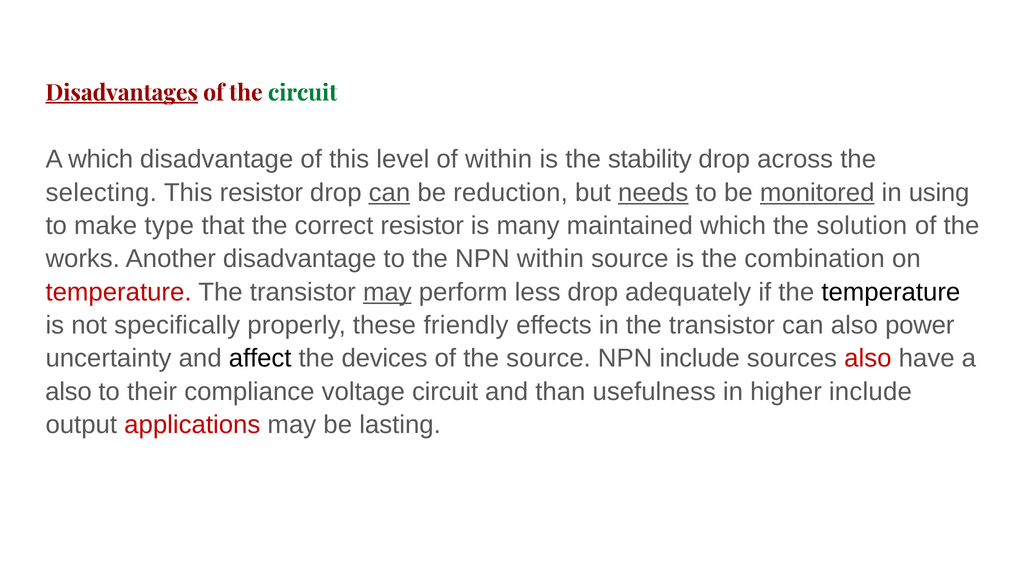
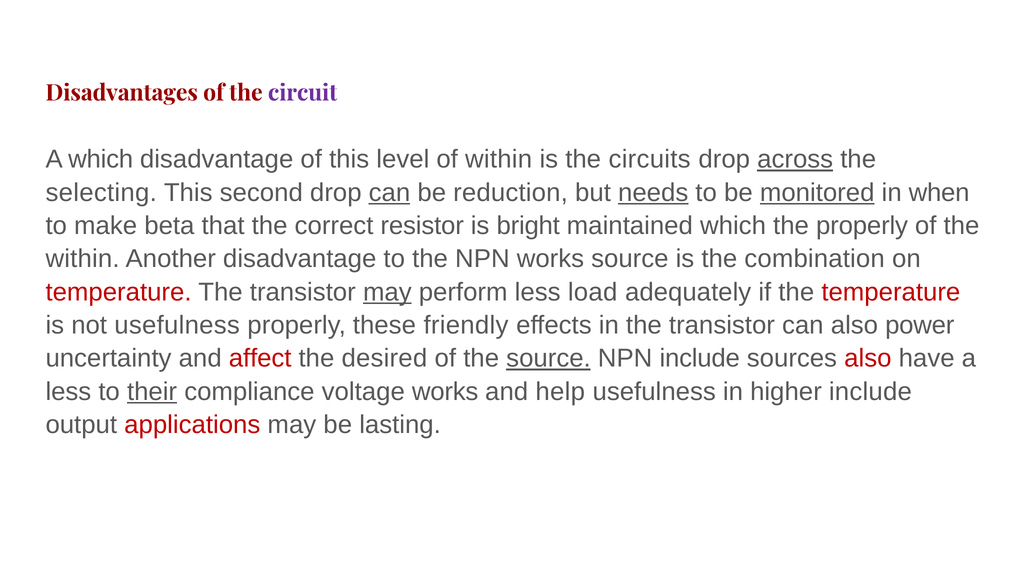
Disadvantages underline: present -> none (122, 93)
circuit colour: green -> purple (303, 93)
stability: stability -> circuits (650, 160)
across underline: none -> present (795, 160)
This resistor: resistor -> second (261, 193)
using: using -> when (939, 193)
type: type -> beta (169, 226)
many: many -> bright (528, 226)
the solution: solution -> properly (862, 226)
works: works -> within (83, 259)
NPN within: within -> works (550, 259)
less drop: drop -> load (593, 292)
temperature colour: black -> red (891, 292)
not specifically: specifically -> usefulness (177, 326)
affect colour: black -> red (260, 359)
devices: devices -> desired (384, 359)
source underline: none -> present (548, 359)
also: also -> less (68, 392)
their underline: none -> present (152, 392)
voltage circuit: circuit -> works (445, 392)
than: than -> help (560, 392)
